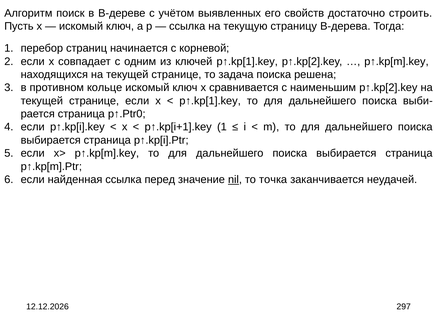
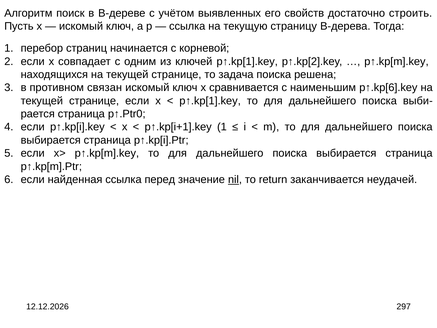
кольце: кольце -> связан (105, 88)
наименьшим p↑.kp[2].key: p↑.kp[2].key -> p↑.kp[6].key (388, 88)
точка: точка -> return (273, 179)
